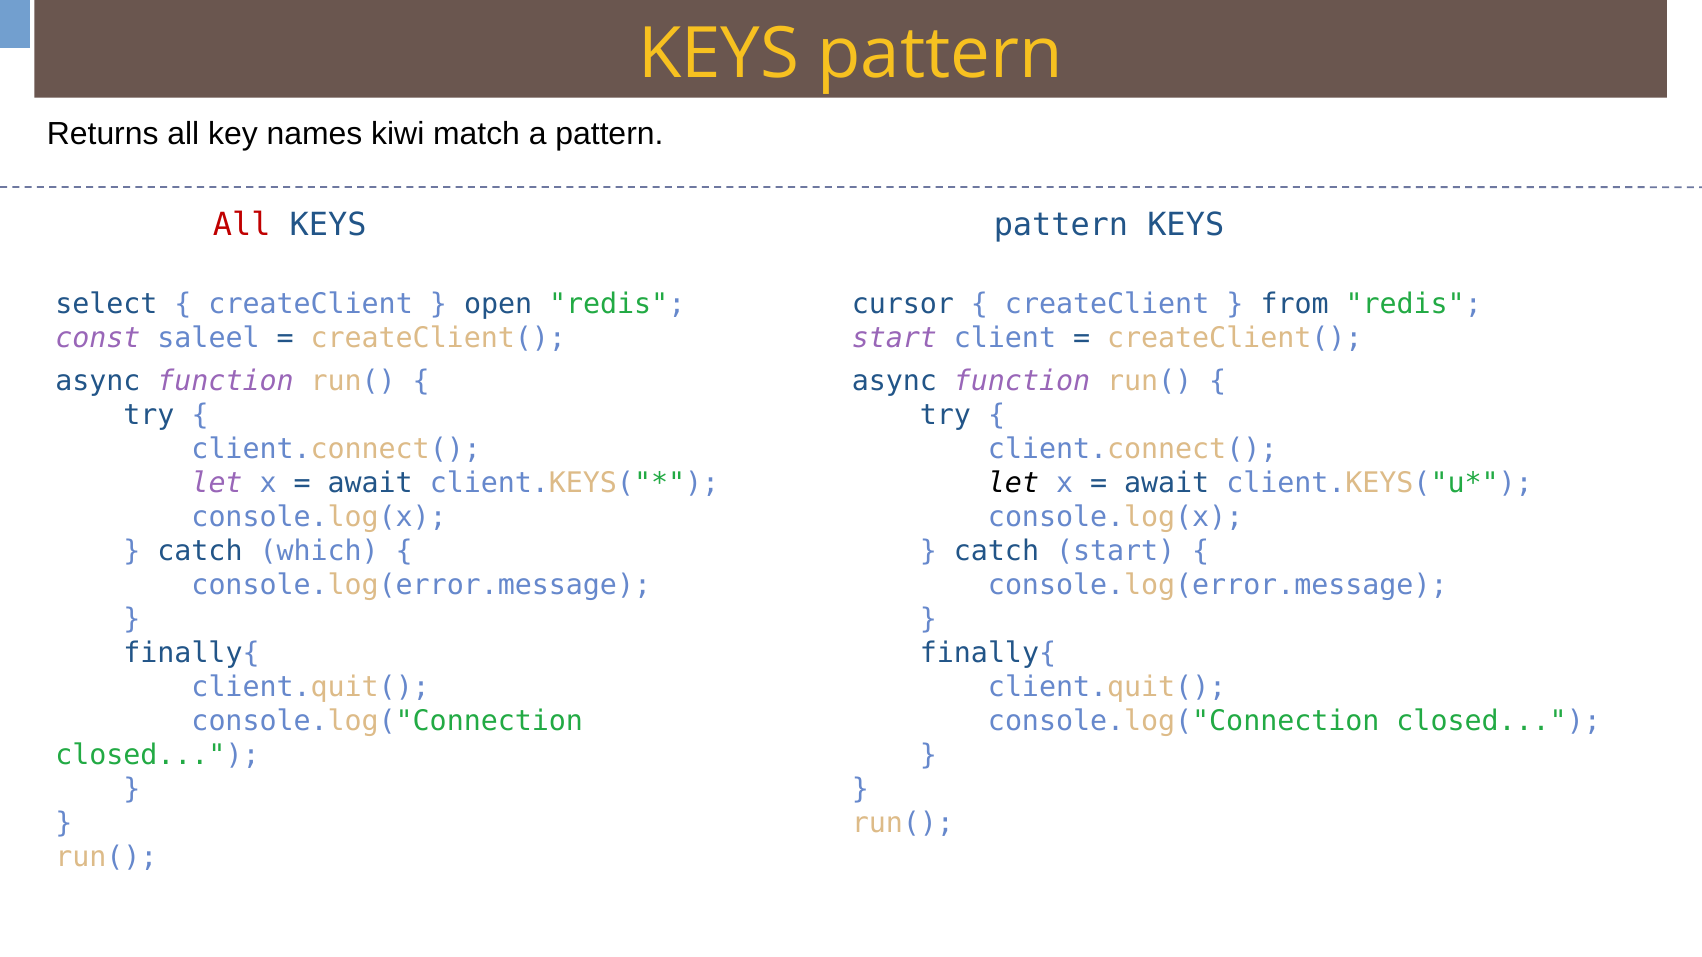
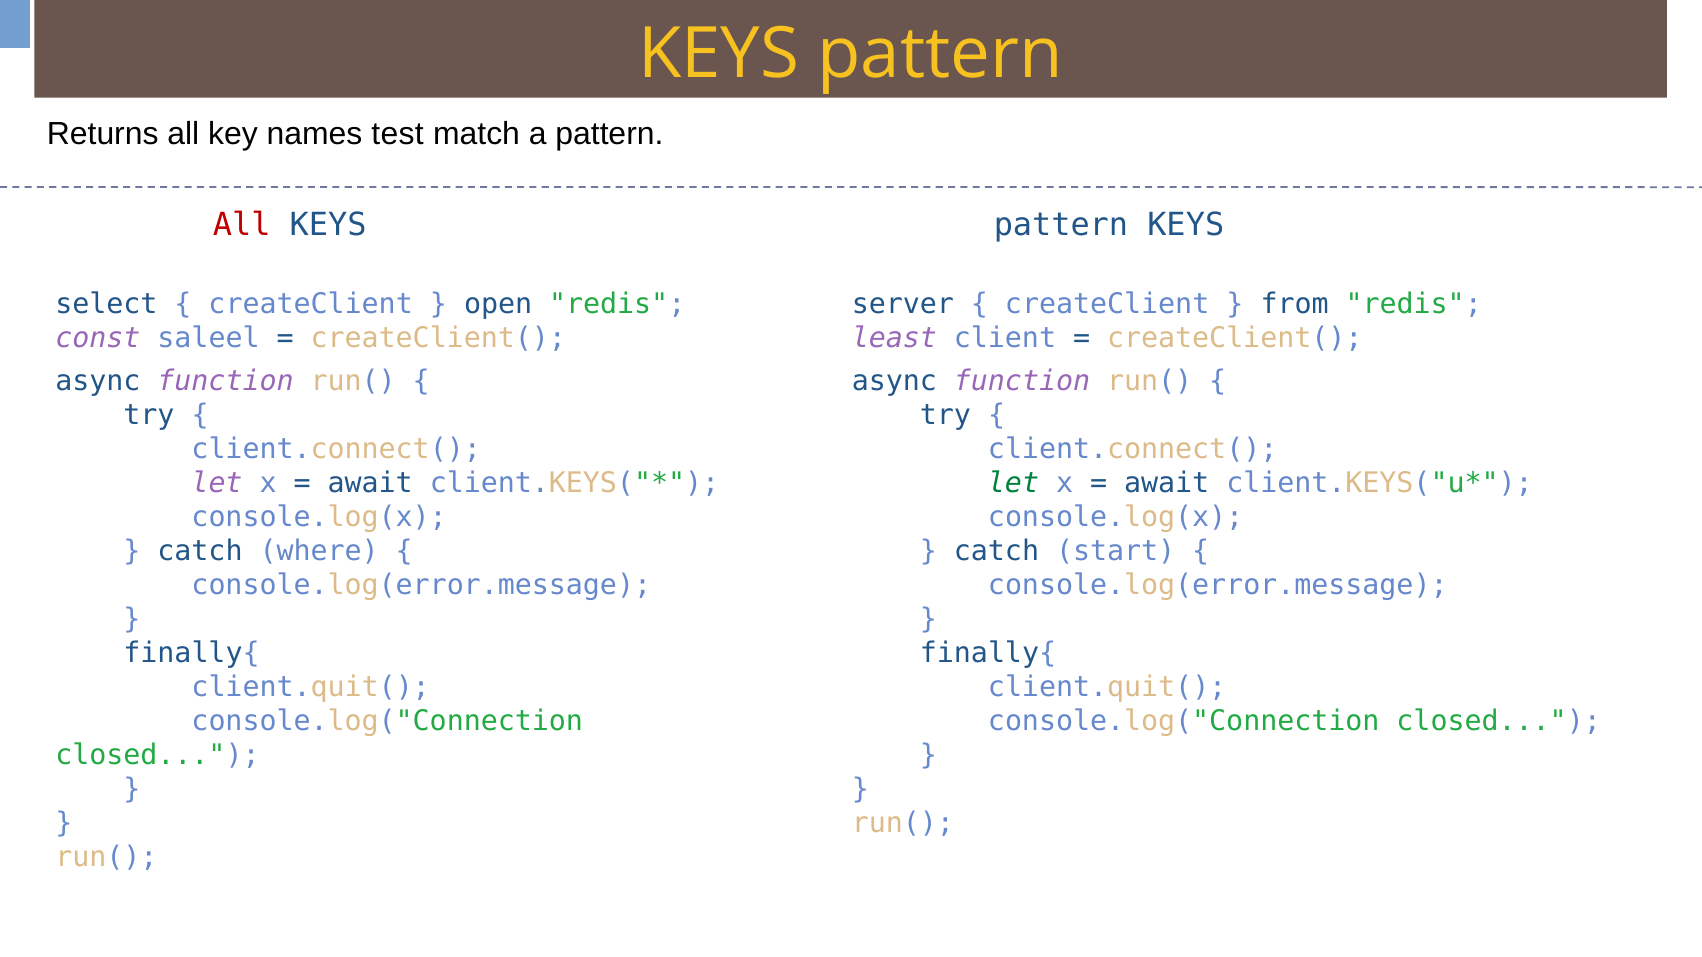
kiwi: kiwi -> test (398, 134)
cursor: cursor -> server (903, 304)
start: start -> least (894, 338)
let colour: black -> green (1014, 483)
which: which -> where (319, 551)
